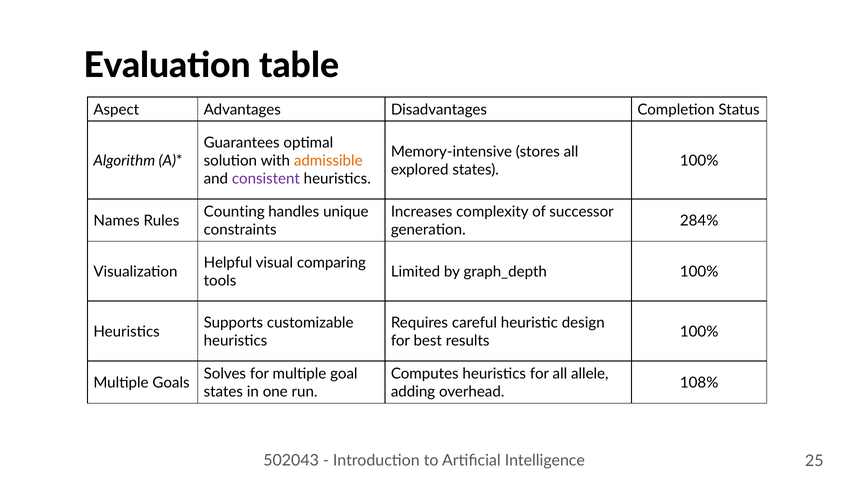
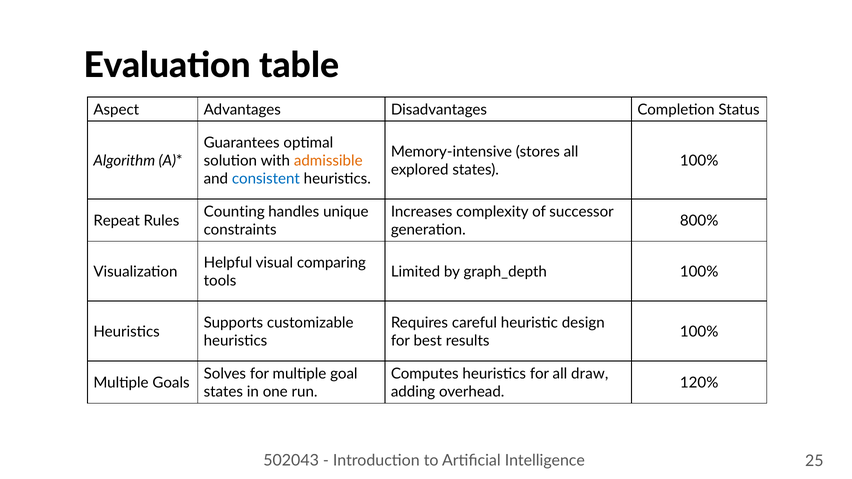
consistent colour: purple -> blue (266, 179)
Names: Names -> Repeat (117, 221)
284%: 284% -> 800% (699, 221)
allele: allele -> draw (590, 374)
108%: 108% -> 120% (699, 383)
